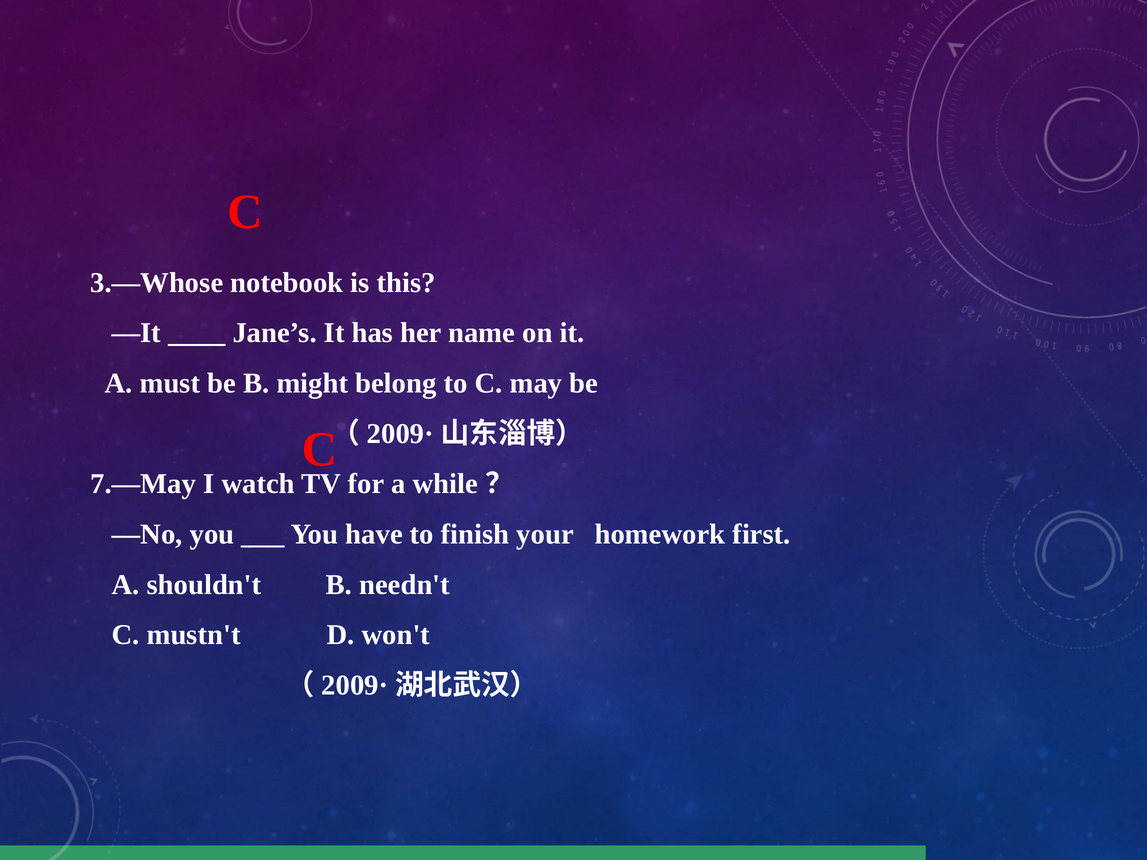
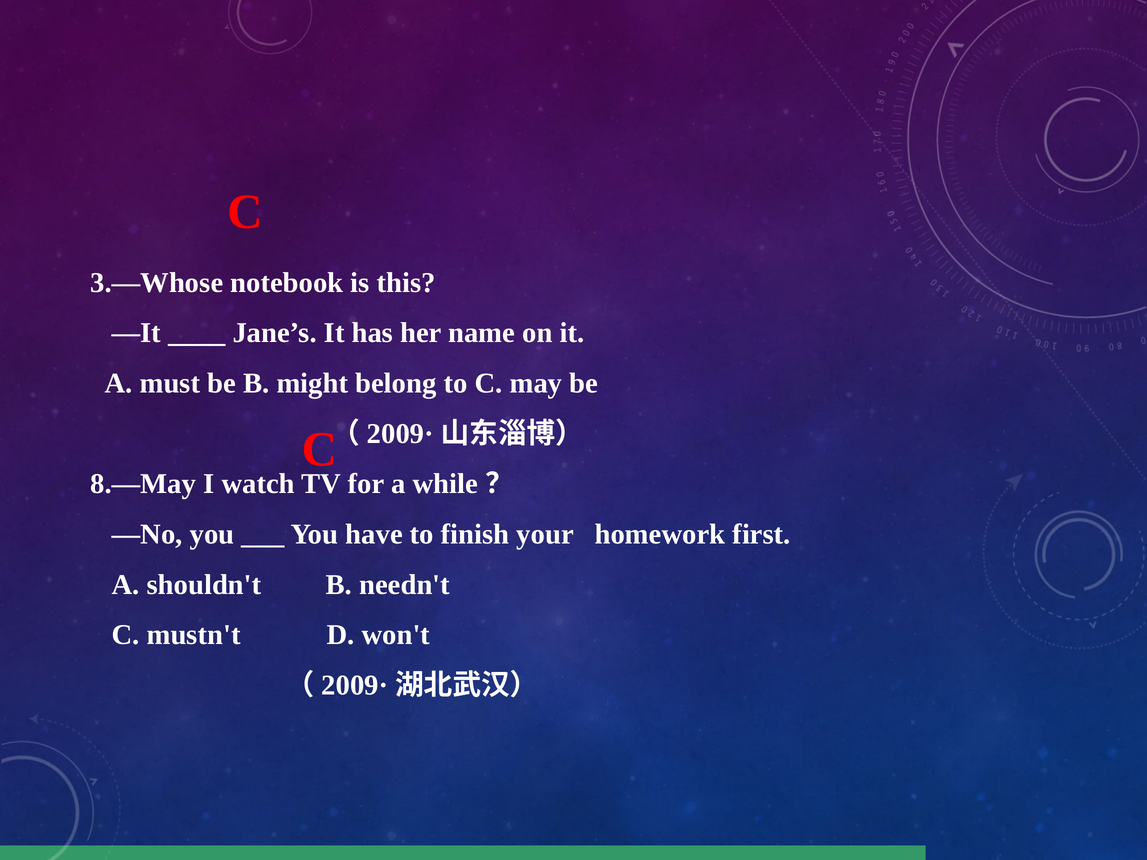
7.—May: 7.—May -> 8.—May (143, 484)
